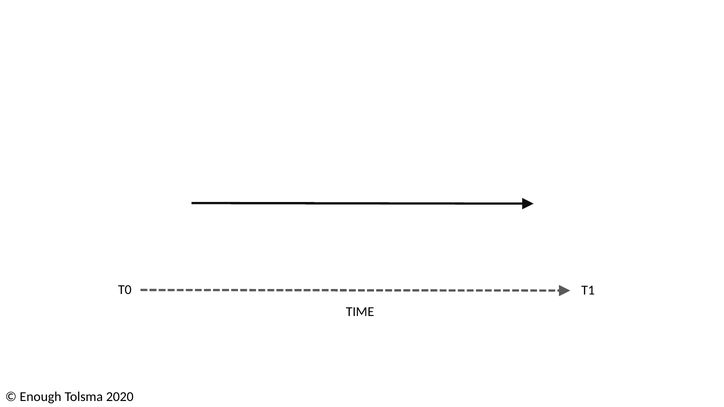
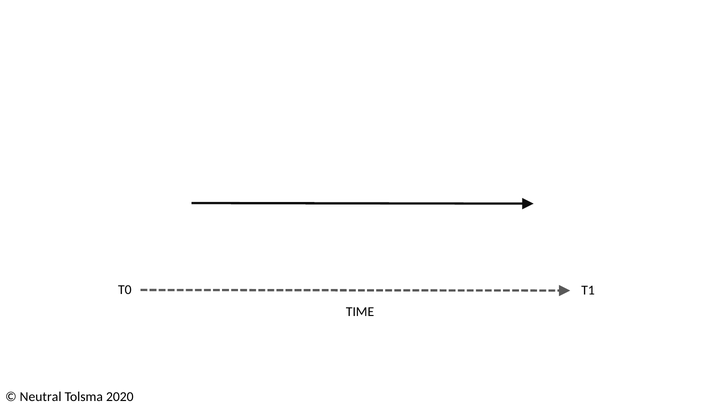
Enough: Enough -> Neutral (41, 397)
